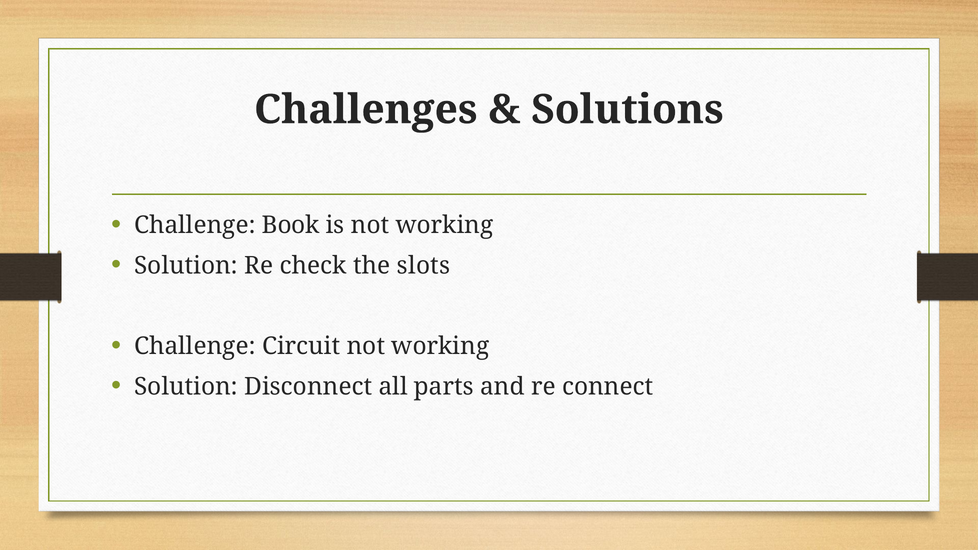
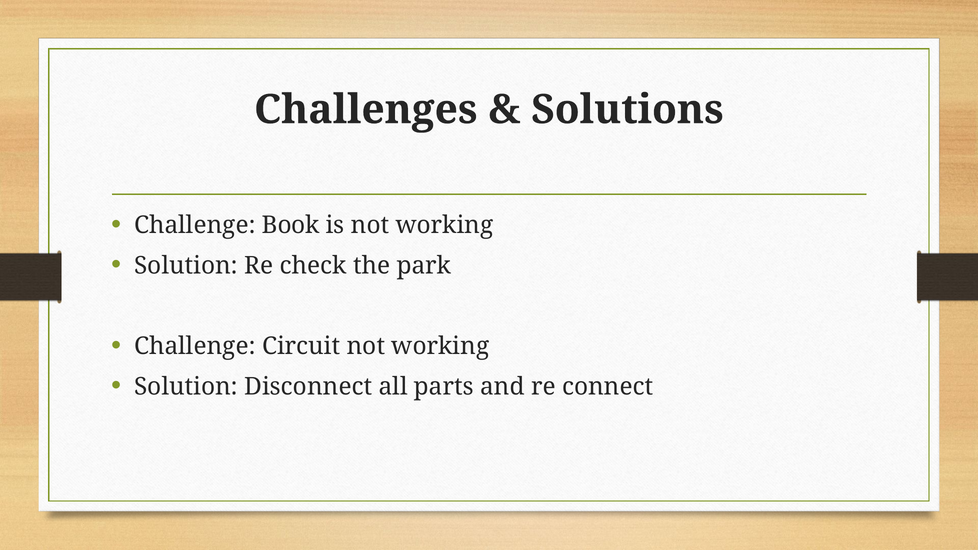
slots: slots -> park (424, 266)
